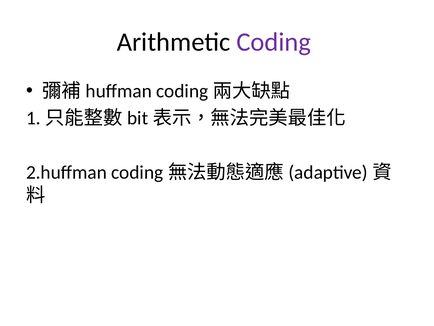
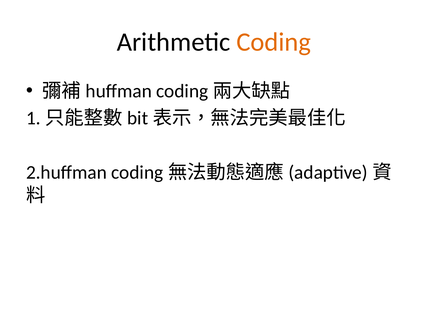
Coding colour: purple -> orange (274, 42)
